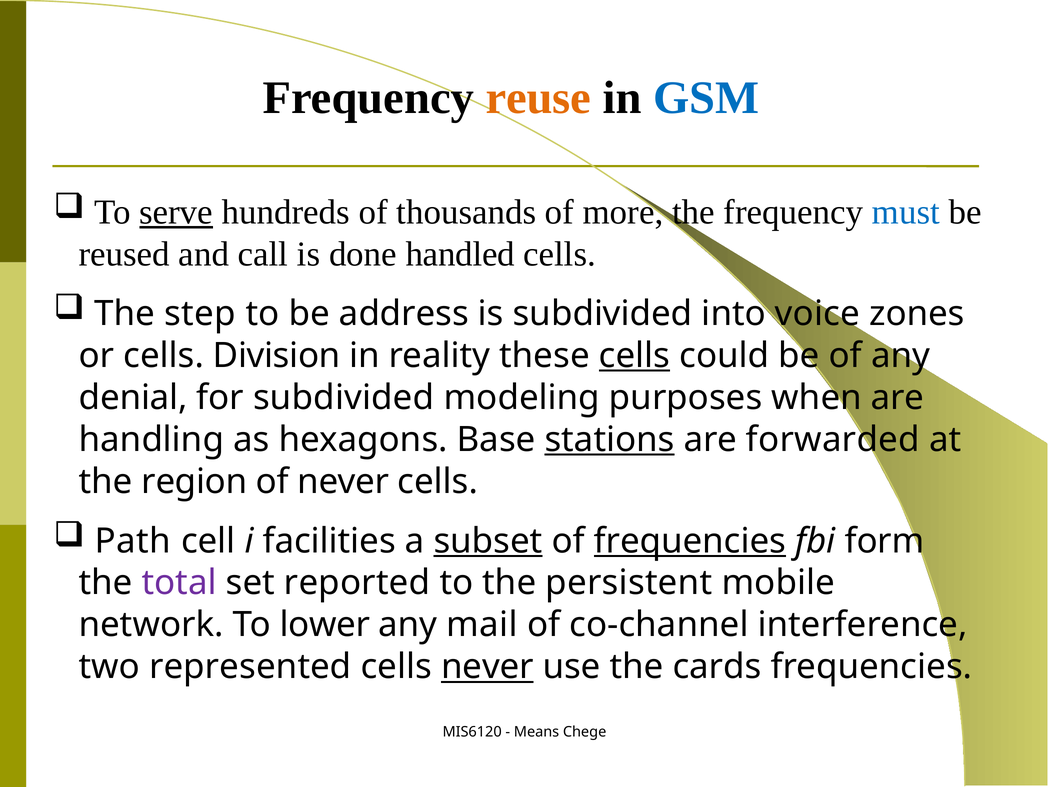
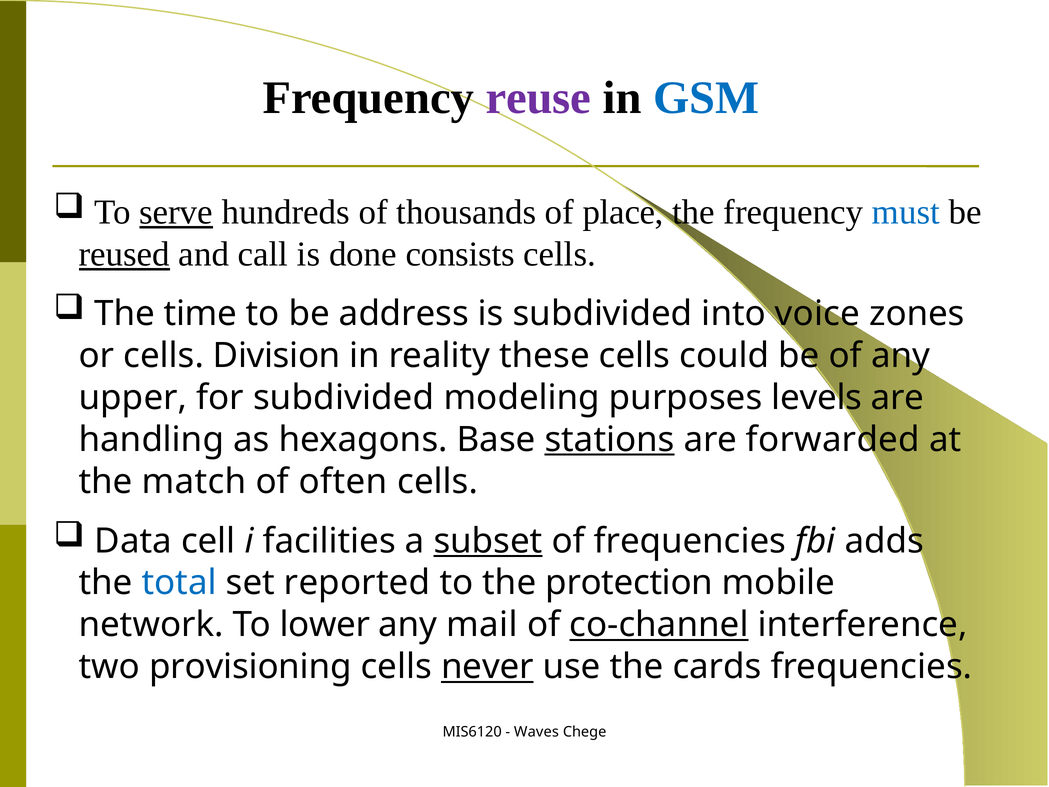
reuse colour: orange -> purple (538, 98)
more: more -> place (623, 212)
reused underline: none -> present (124, 254)
handled: handled -> consists (460, 254)
step: step -> time (200, 314)
cells underline: present -> none (634, 355)
denial: denial -> upper (133, 397)
when: when -> levels (817, 397)
region: region -> match (194, 481)
of never: never -> often (343, 481)
Path: Path -> Data (133, 541)
frequencies underline: present -> none (690, 541)
form: form -> adds (884, 541)
total colour: purple -> blue (179, 583)
persistent: persistent -> protection (629, 583)
co-channel underline: none -> present (659, 625)
represented: represented -> provisioning (250, 667)
Means: Means -> Waves (536, 732)
